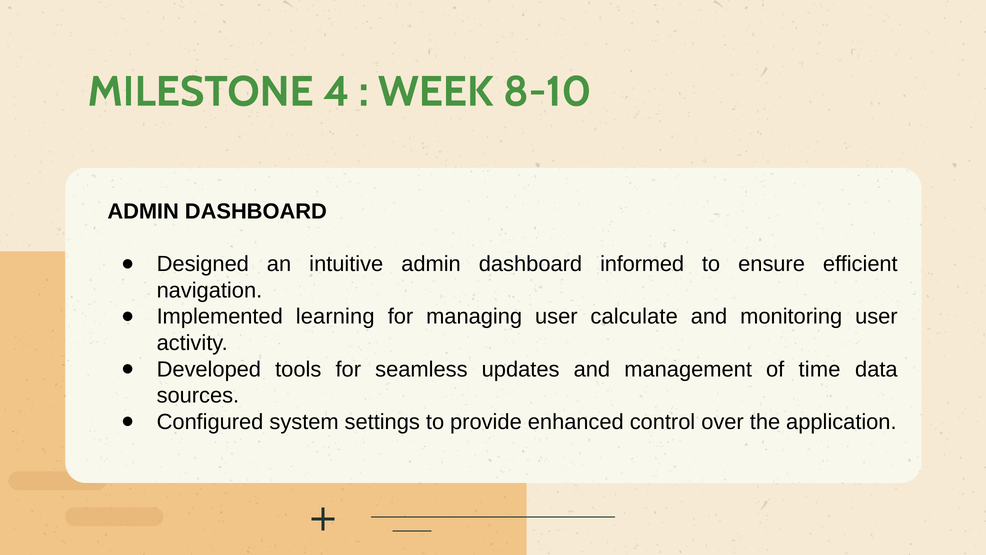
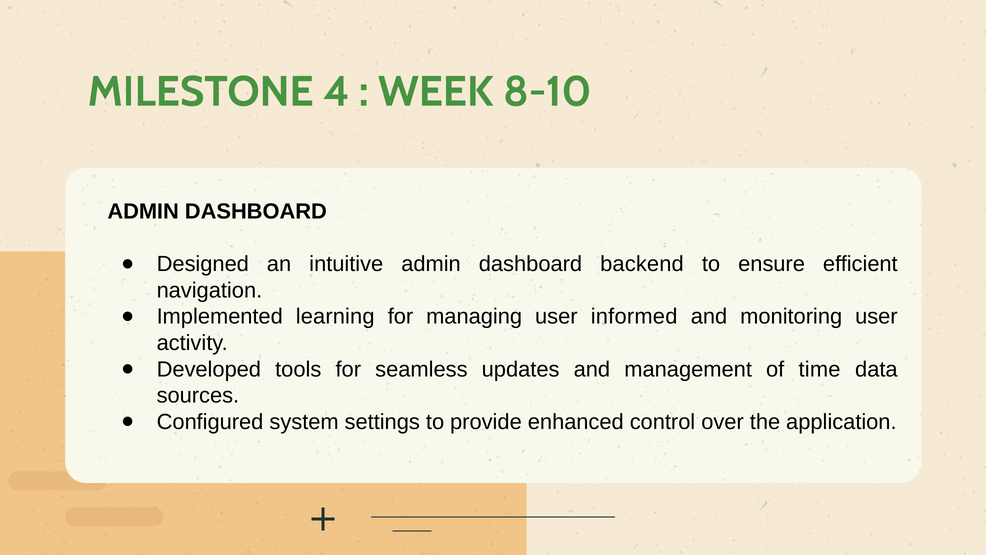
informed: informed -> backend (642, 264)
calculate: calculate -> informed (634, 317)
